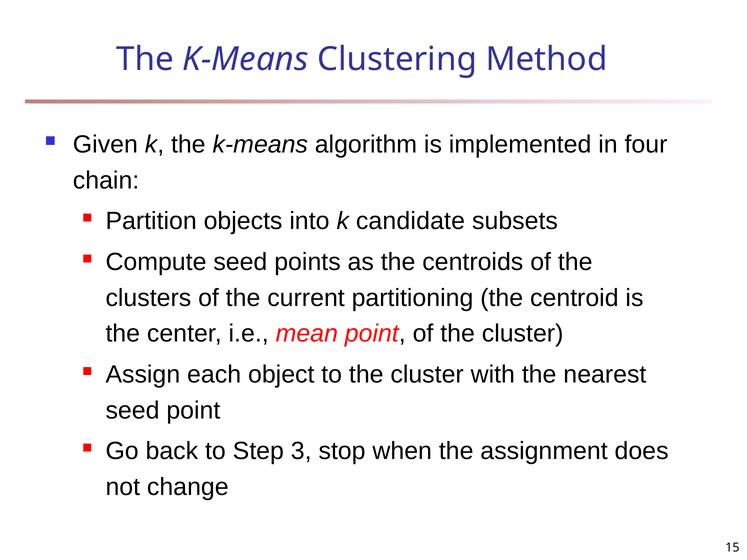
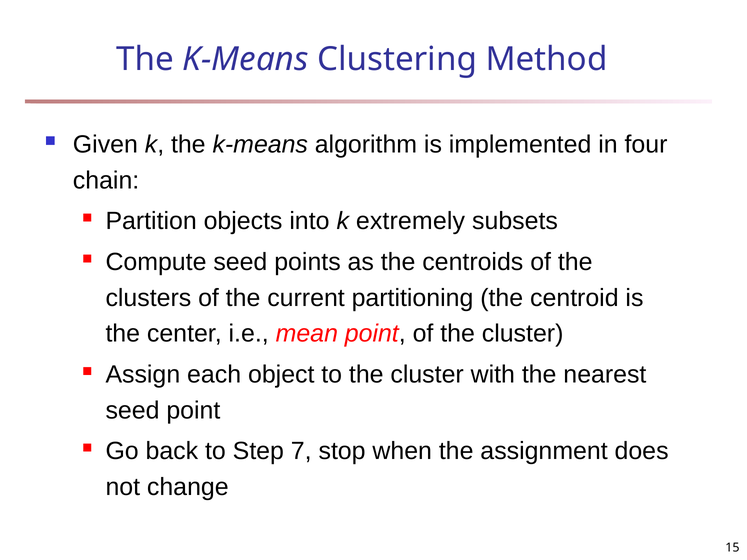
candidate: candidate -> extremely (410, 221)
3: 3 -> 7 (301, 451)
